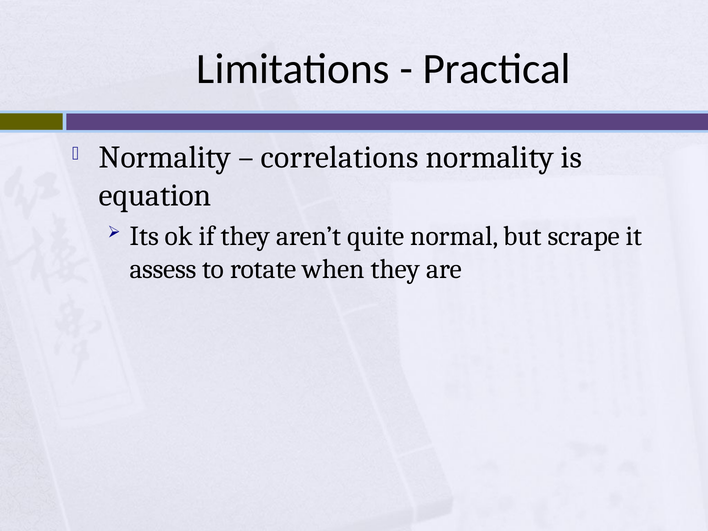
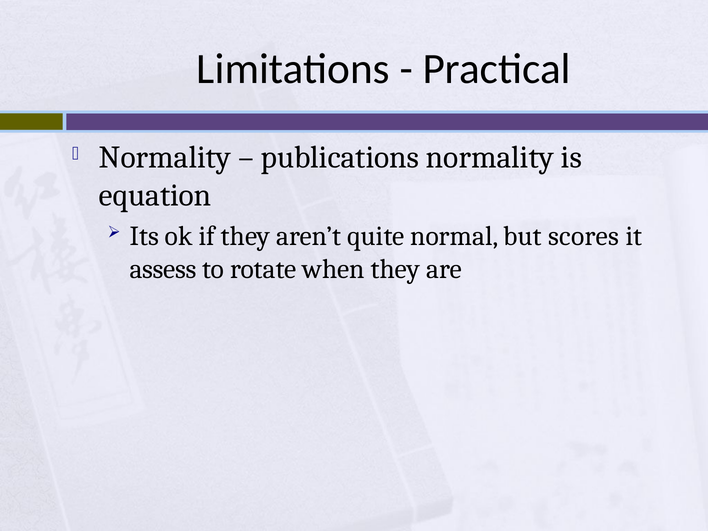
correlations: correlations -> publications (340, 158)
scrape: scrape -> scores (584, 236)
